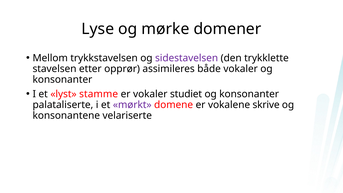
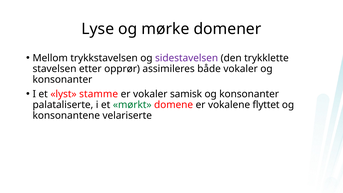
studiet: studiet -> samisk (186, 94)
mørkt colour: purple -> green (132, 105)
skrive: skrive -> flyttet (266, 105)
